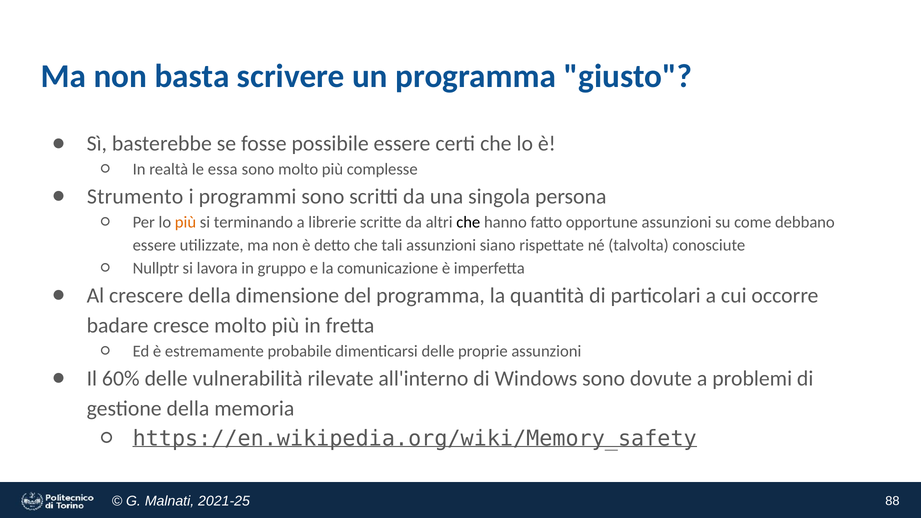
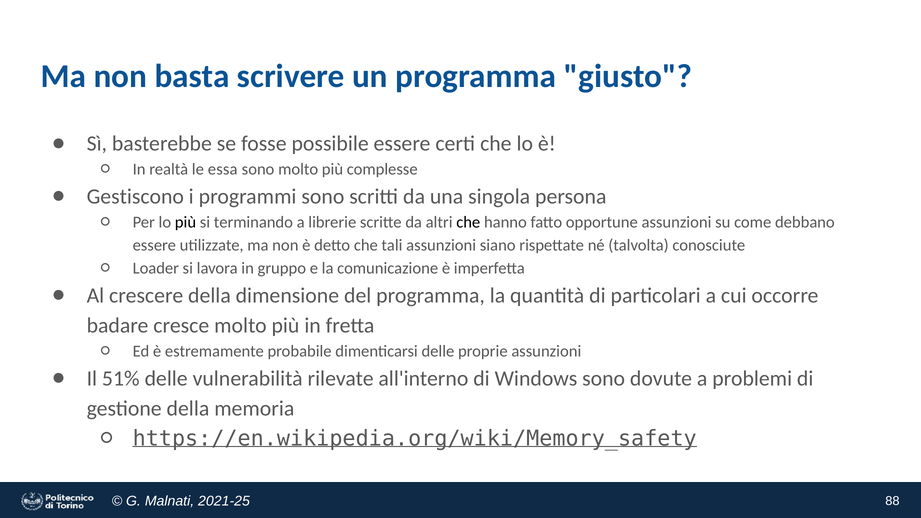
Strumento: Strumento -> Gestiscono (135, 197)
più colour: orange -> black (186, 222)
Nullptr: Nullptr -> Loader (156, 268)
60%: 60% -> 51% (121, 378)
